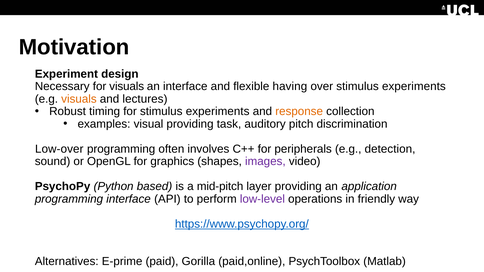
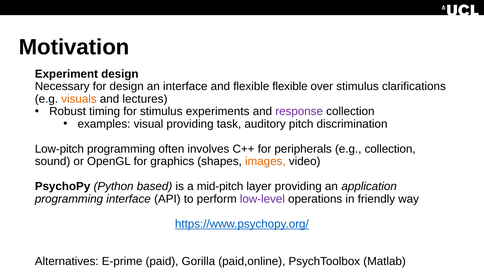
for visuals: visuals -> design (127, 86)
flexible having: having -> flexible (290, 86)
over stimulus experiments: experiments -> clarifications (414, 86)
response colour: orange -> purple (299, 111)
Low-over: Low-over -> Low-pitch (59, 149)
e.g detection: detection -> collection (390, 149)
images colour: purple -> orange (265, 162)
